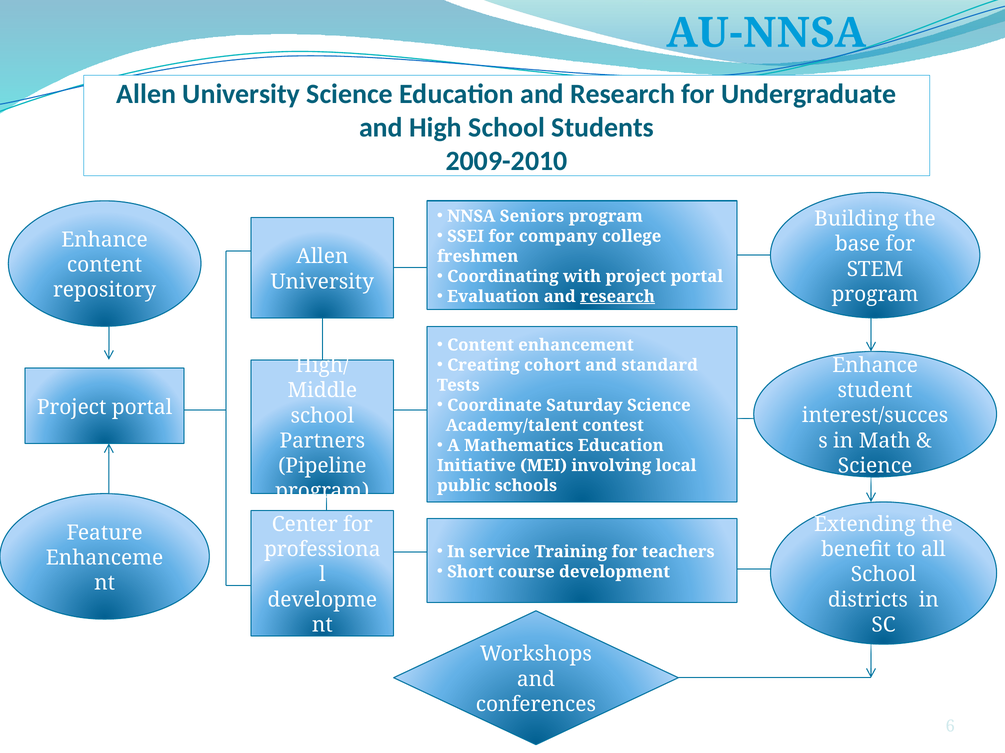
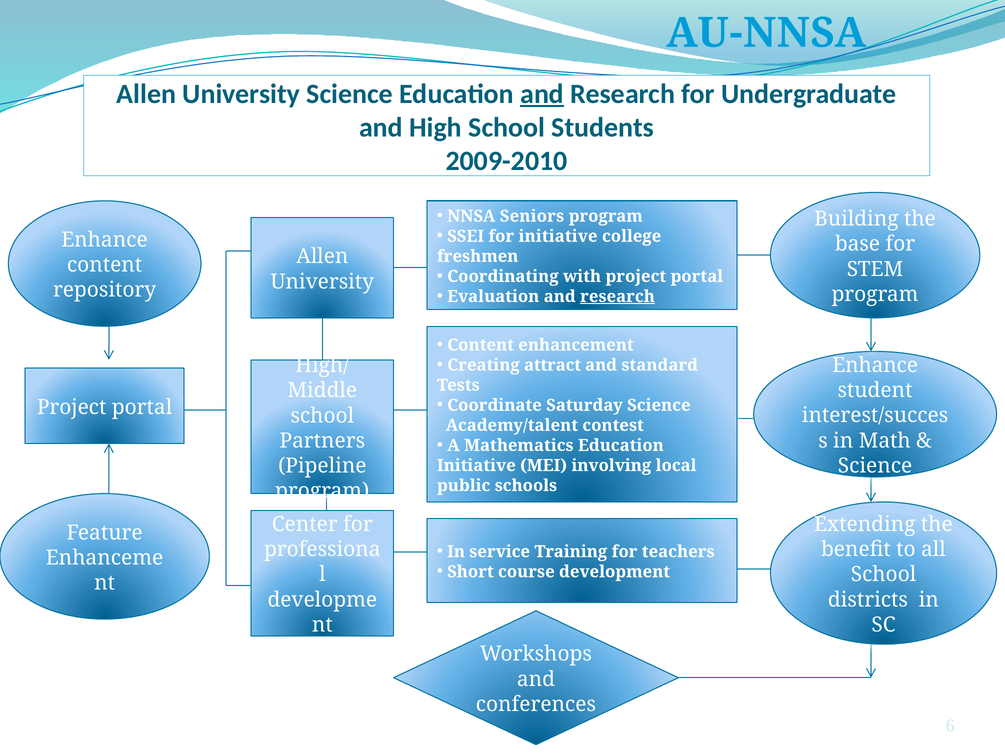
and underline: none -> present (542, 94)
for company: company -> initiative (558, 236)
cohort: cohort -> attract (553, 365)
